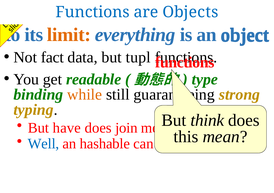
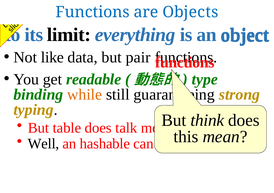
limit colour: orange -> black (69, 35)
fact: fact -> like (52, 57)
tupl: tupl -> pair (138, 57)
have: have -> table (67, 128)
join: join -> talk (126, 128)
Well colour: blue -> black (43, 144)
